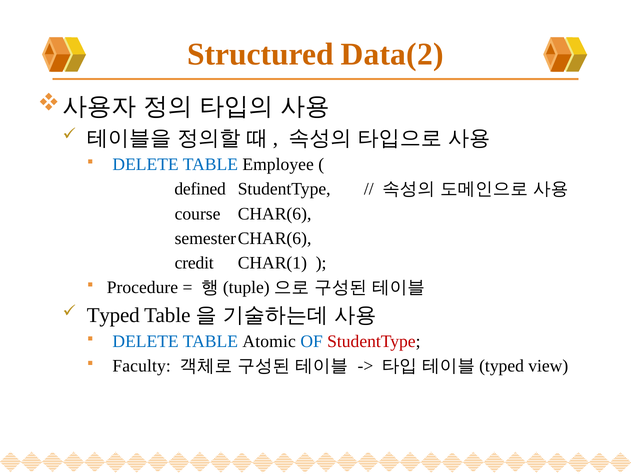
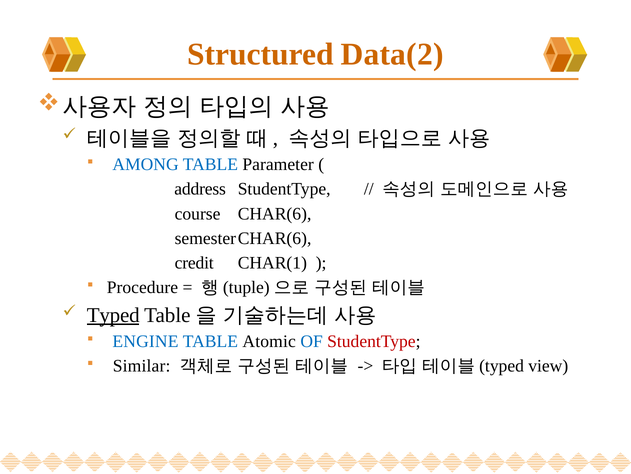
DELETE: DELETE -> AMONG (146, 164)
Employee: Employee -> Parameter (278, 164)
defined: defined -> address (200, 189)
Typed underline: none -> present (113, 315)
DELETE: DELETE -> ENGINE (145, 341)
Faculty: Faculty -> Similar (142, 366)
